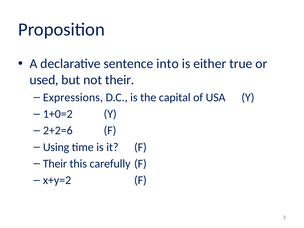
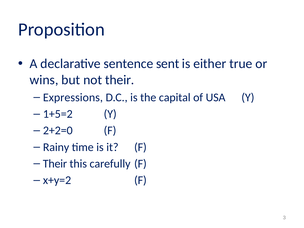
into: into -> sent (168, 64)
used: used -> wins (44, 80)
1+0=2: 1+0=2 -> 1+5=2 (58, 114)
2+2=6: 2+2=6 -> 2+2=0 (58, 131)
Using: Using -> Rainy (56, 147)
